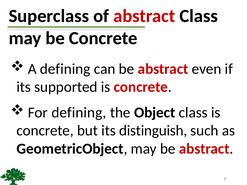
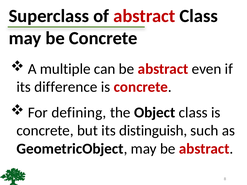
A defining: defining -> multiple (65, 69)
supported: supported -> difference (66, 87)
